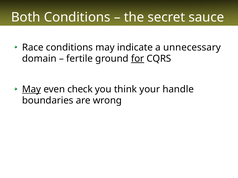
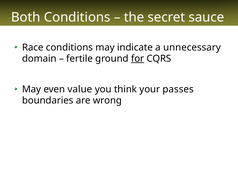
May underline: present -> none (32, 90)
check: check -> value (80, 90)
handle: handle -> passes (178, 90)
